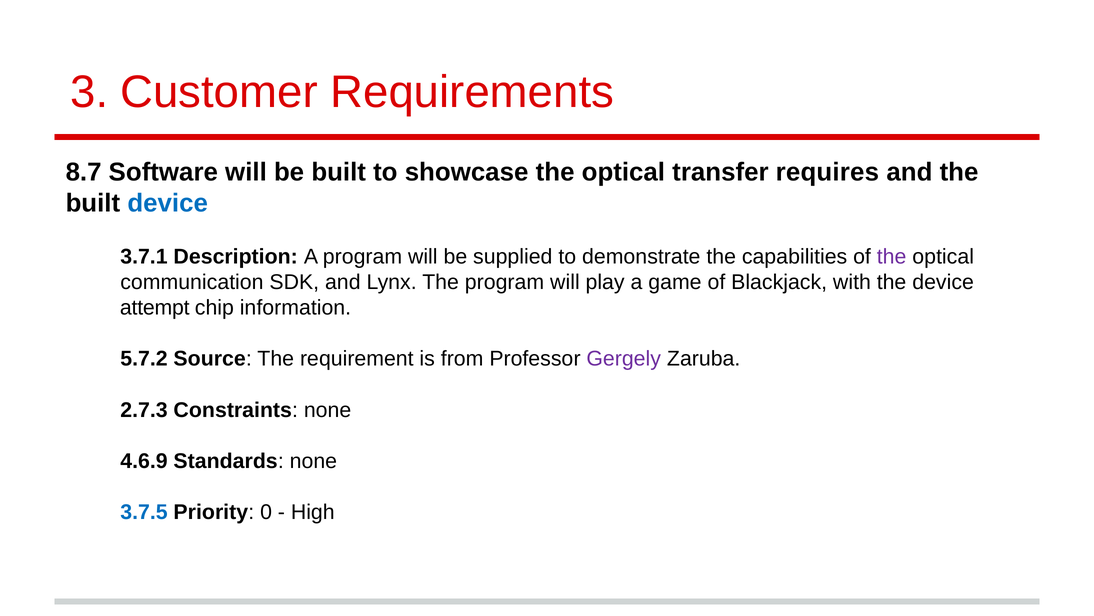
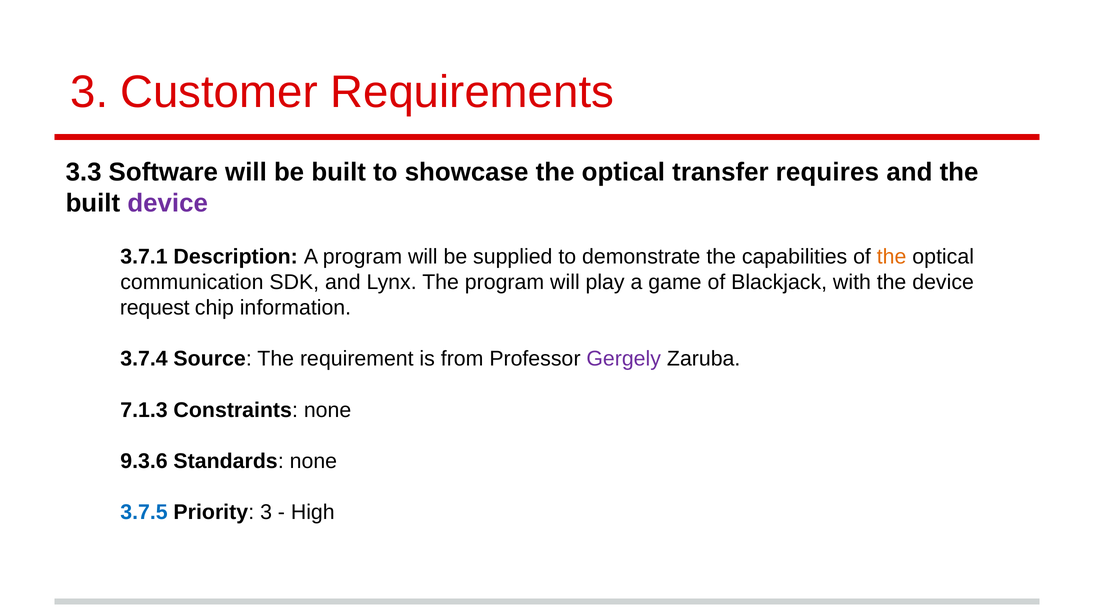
8.7: 8.7 -> 3.3 (84, 172)
device colour: blue -> purple (168, 203)
the colour: purple -> orange (892, 256)
attempt: attempt -> request (155, 307)
5.7.2: 5.7.2 -> 3.7.4 (144, 359)
2.7.3: 2.7.3 -> 7.1.3 (144, 410)
4.6.9: 4.6.9 -> 9.3.6 (144, 461)
Priority 0: 0 -> 3 (266, 512)
